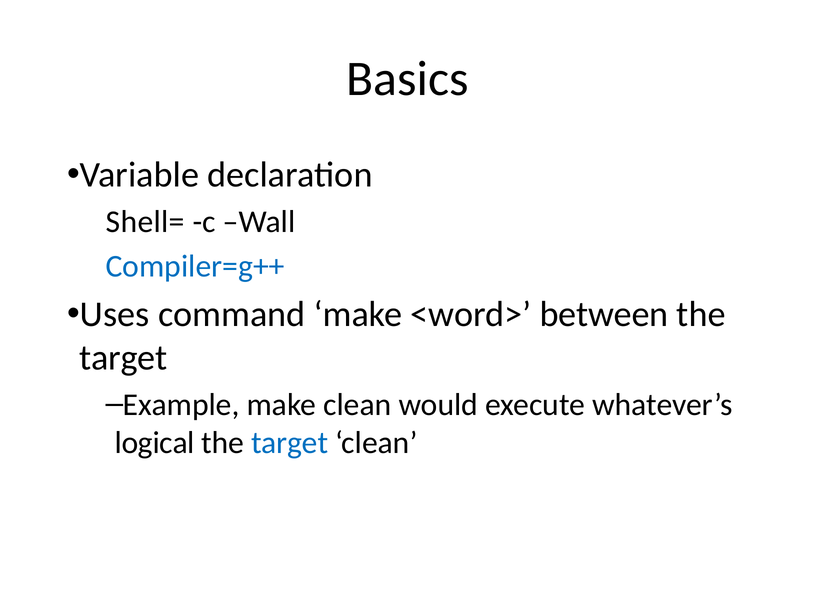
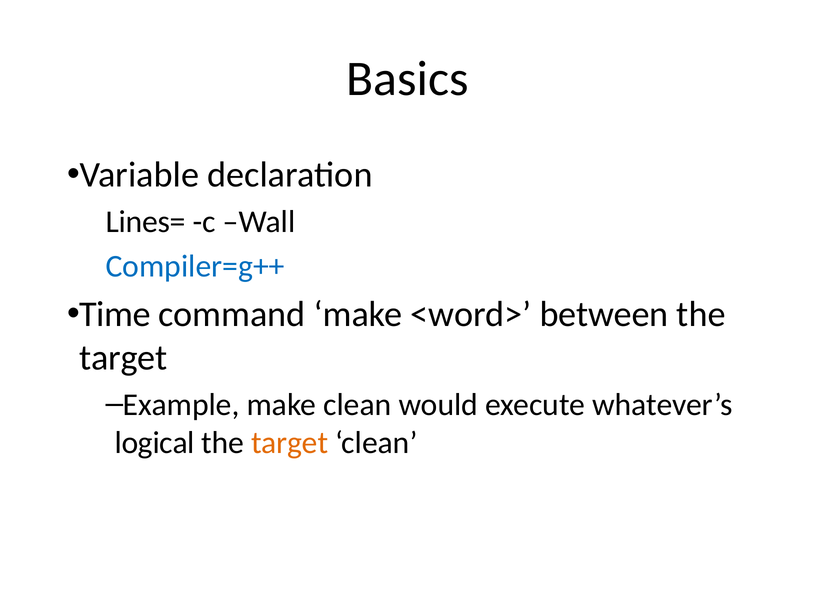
Shell=: Shell= -> Lines= (146, 222)
Uses: Uses -> Time (115, 315)
target colour: blue -> orange (290, 443)
